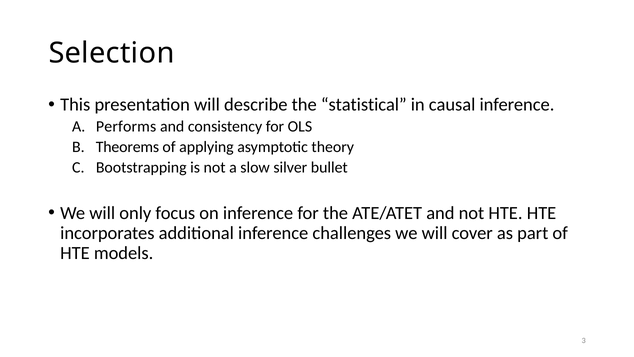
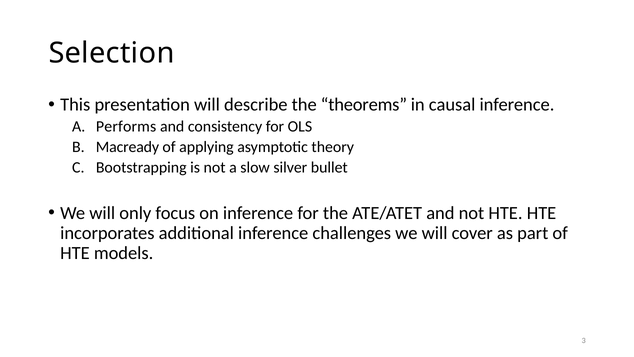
statistical: statistical -> theorems (364, 105)
Theorems: Theorems -> Macready (127, 147)
